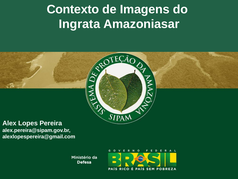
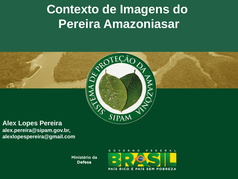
Ingrata: Ingrata -> Pereira (79, 24)
